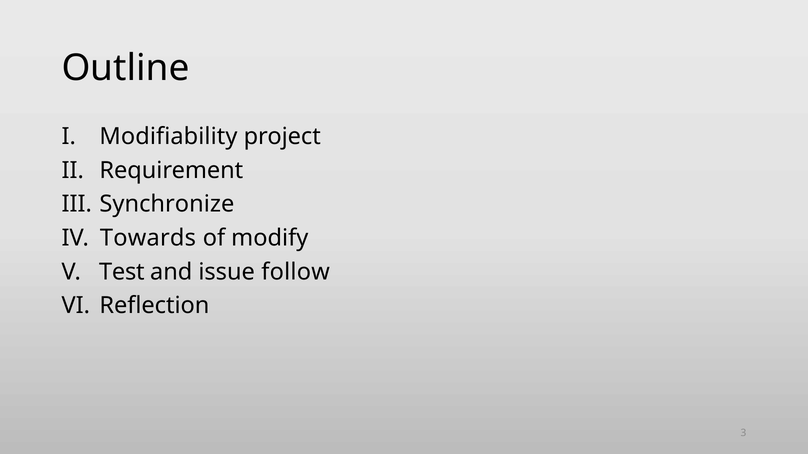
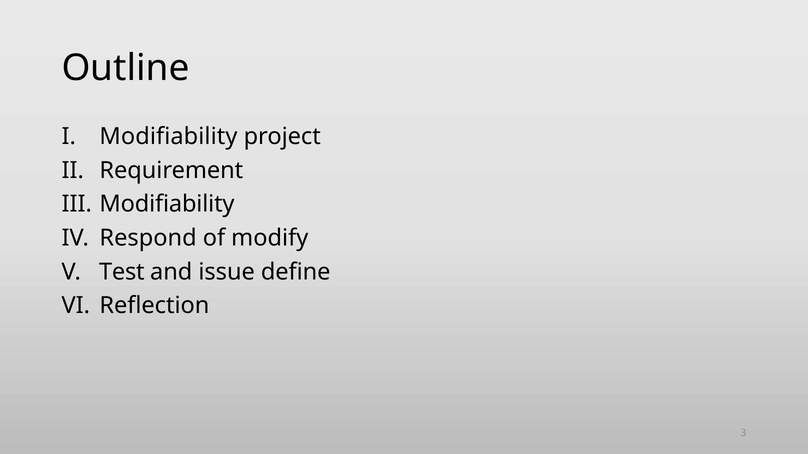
Synchronize: Synchronize -> Modifiability (167, 204)
Towards: Towards -> Respond (148, 238)
follow: follow -> define (296, 272)
